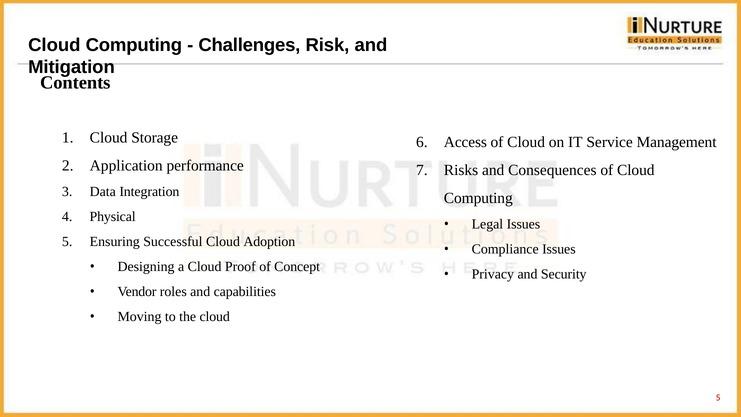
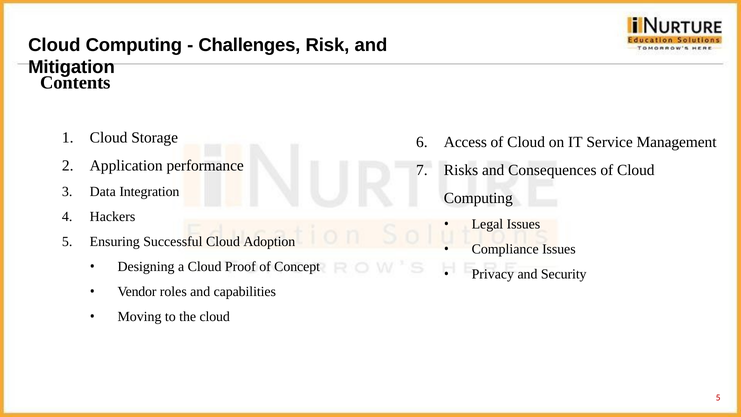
Physical: Physical -> Hackers (113, 217)
